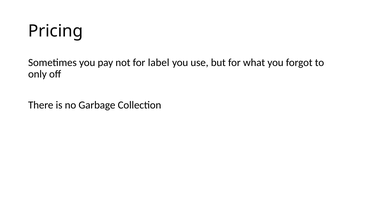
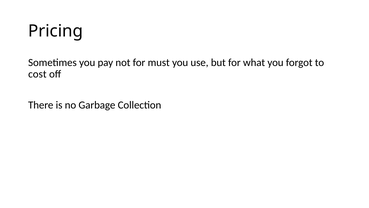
label: label -> must (159, 62)
only: only -> cost (37, 74)
